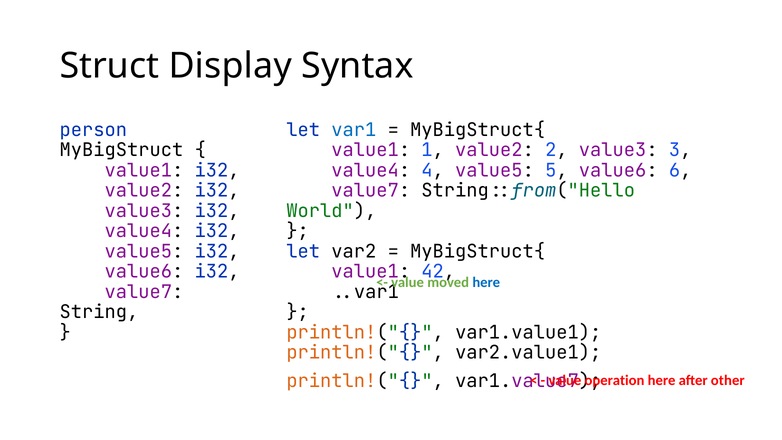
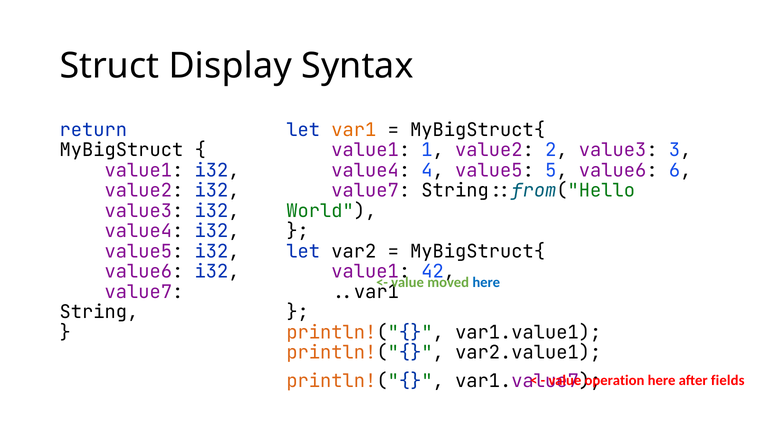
person: person -> return (93, 130)
var1 colour: blue -> orange (354, 130)
other: other -> fields (728, 380)
